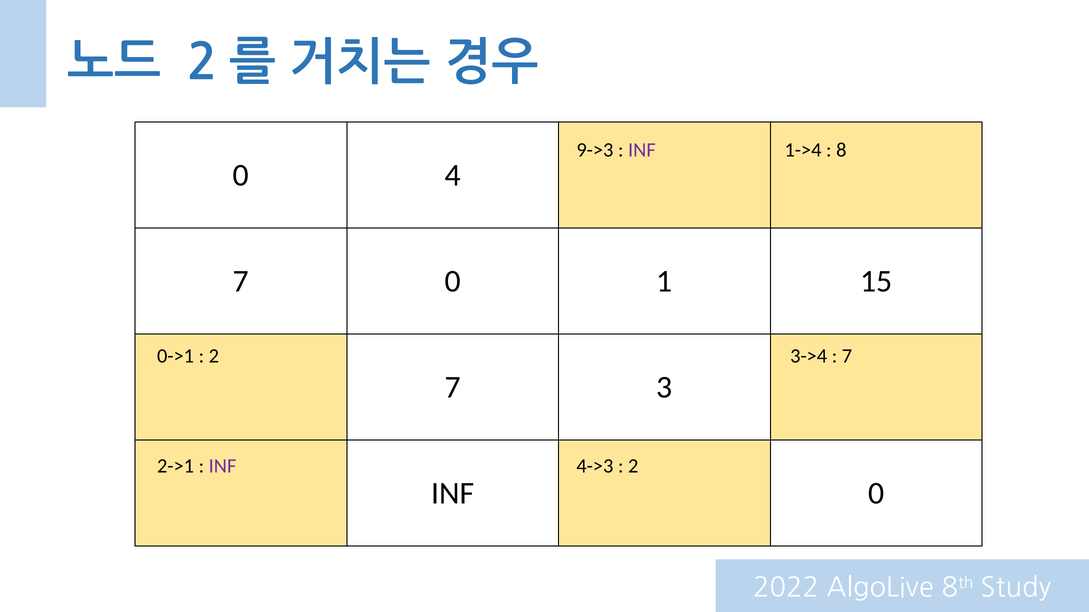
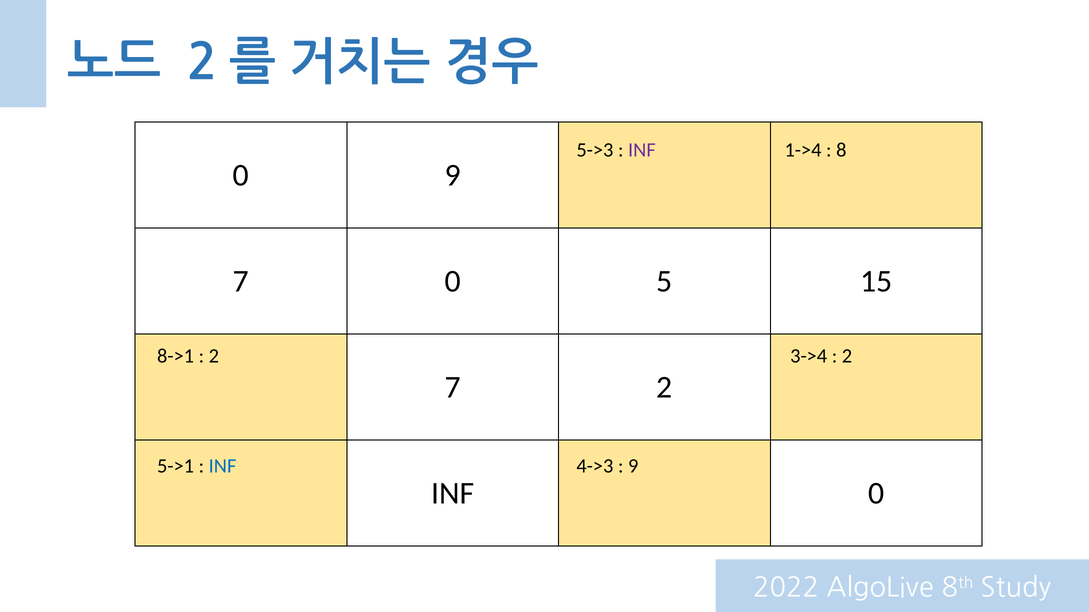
9->3: 9->3 -> 5->3 (595, 150)
0 4: 4 -> 9 (453, 176)
1: 1 -> 5 (664, 282)
7: 7 -> 2 (847, 356)
0->1: 0->1 -> 8->1 (176, 357)
7 3: 3 -> 2 (664, 388)
2->1: 2->1 -> 5->1 (176, 466)
INF colour: purple -> blue (223, 466)
2: 2 -> 9 (633, 466)
